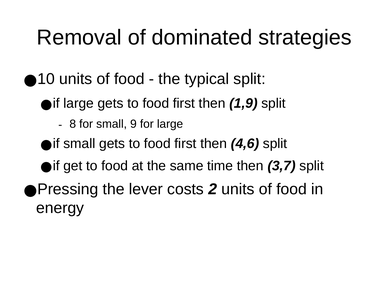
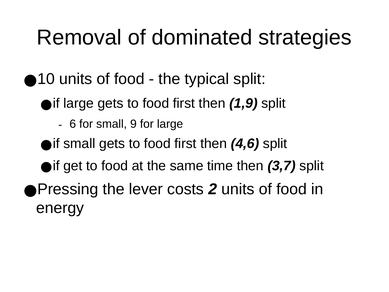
8: 8 -> 6 (73, 124)
